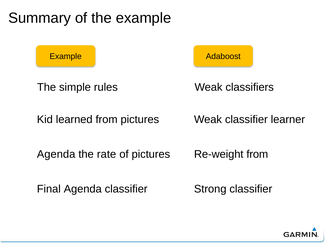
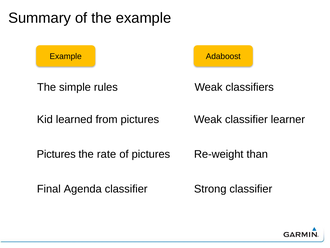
Agenda: Agenda -> Pictures (56, 154)
Re-weight from: from -> than (257, 154)
